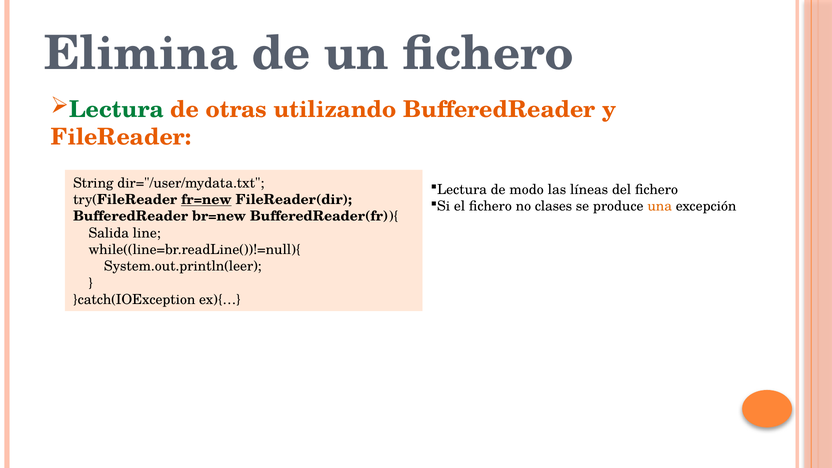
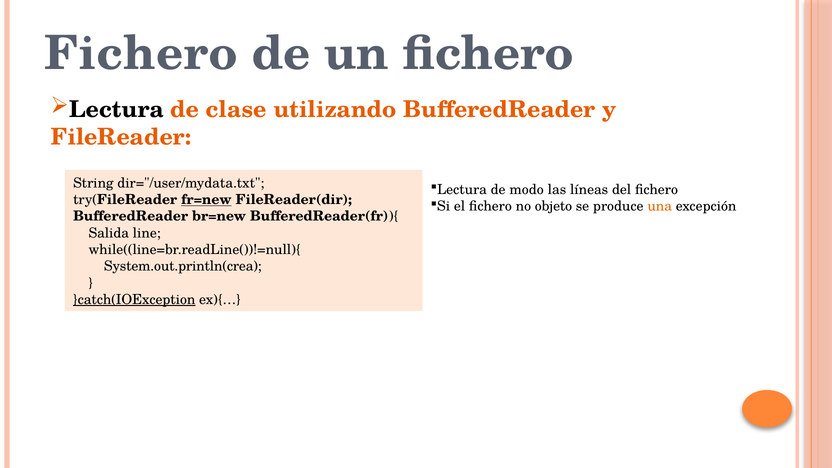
Elimina: Elimina -> Fichero (141, 54)
Lectura colour: green -> black (116, 109)
otras: otras -> clase (236, 109)
clases: clases -> objeto (553, 206)
System.out.println(leer: System.out.println(leer -> System.out.println(crea (183, 266)
}catch(IOException underline: none -> present (134, 300)
